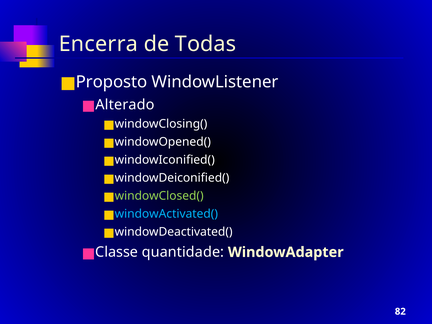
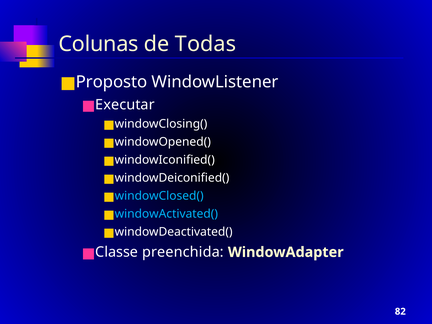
Encerra: Encerra -> Colunas (99, 44)
Alterado: Alterado -> Executar (125, 105)
windowClosed( colour: light green -> light blue (159, 196)
quantidade: quantidade -> preenchida (183, 252)
